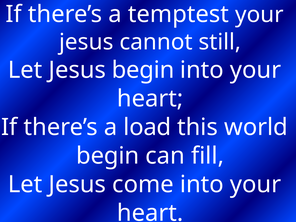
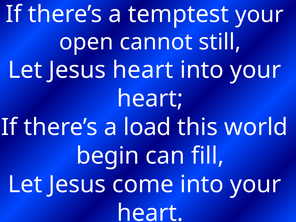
jesus: jesus -> open (86, 42)
Jesus begin: begin -> heart (143, 70)
